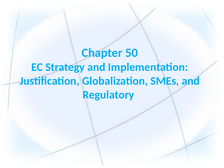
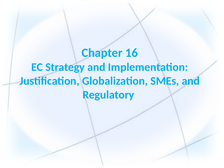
50: 50 -> 16 (132, 53)
